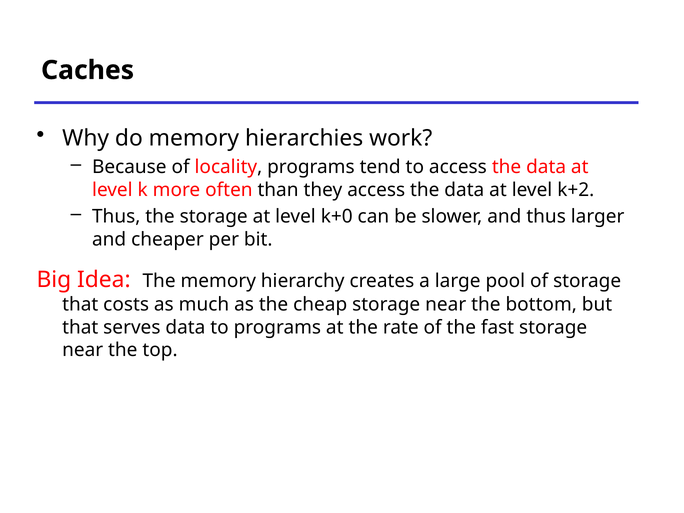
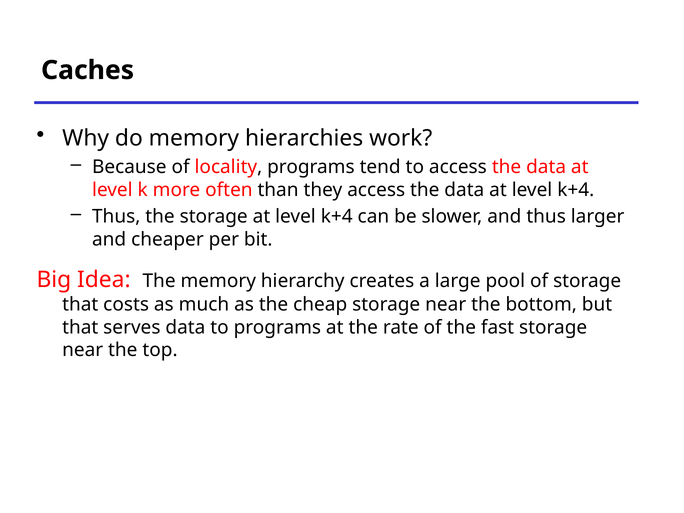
data at level k+2: k+2 -> k+4 (576, 190)
storage at level k+0: k+0 -> k+4 (337, 216)
